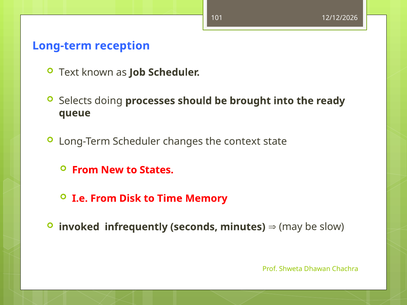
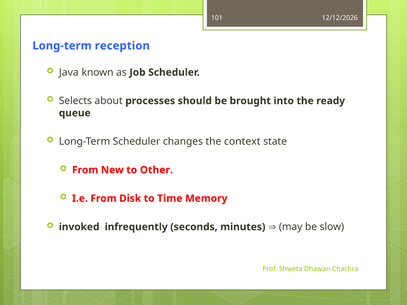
Text: Text -> Java (69, 72)
doing: doing -> about (109, 101)
States: States -> Other (156, 170)
